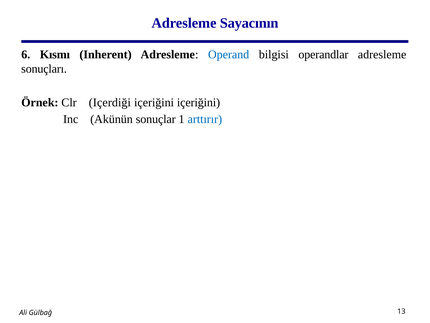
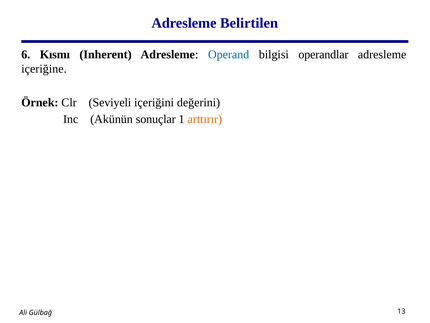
Sayacının: Sayacının -> Belirtilen (249, 23)
sonuçları: sonuçları -> içeriğine (44, 69)
Içerdiği: Içerdiği -> Seviyeli (110, 102)
içeriğini içeriğini: içeriğini -> değerini (199, 102)
arttırır colour: blue -> orange (205, 119)
